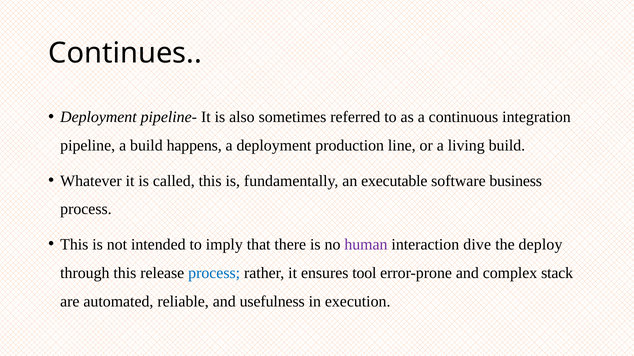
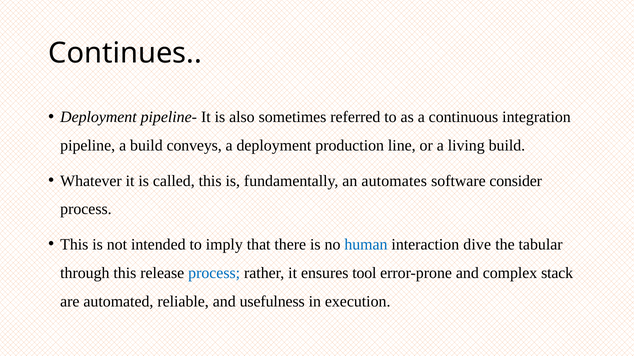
happens: happens -> conveys (194, 146)
executable: executable -> automates (394, 181)
business: business -> consider (516, 181)
human colour: purple -> blue (366, 245)
deploy: deploy -> tabular (541, 245)
